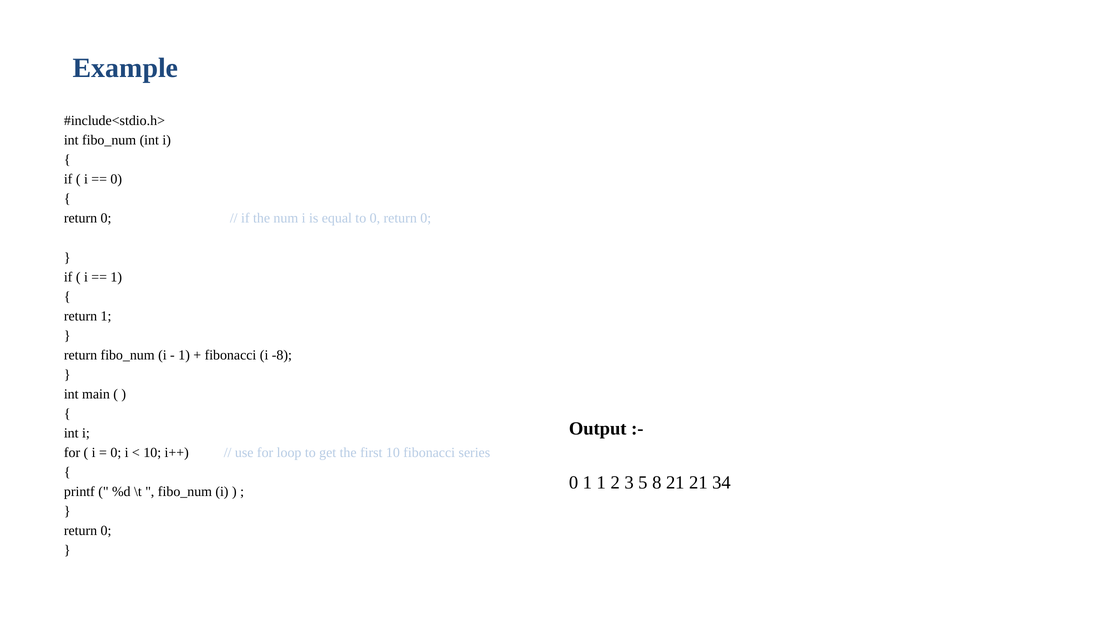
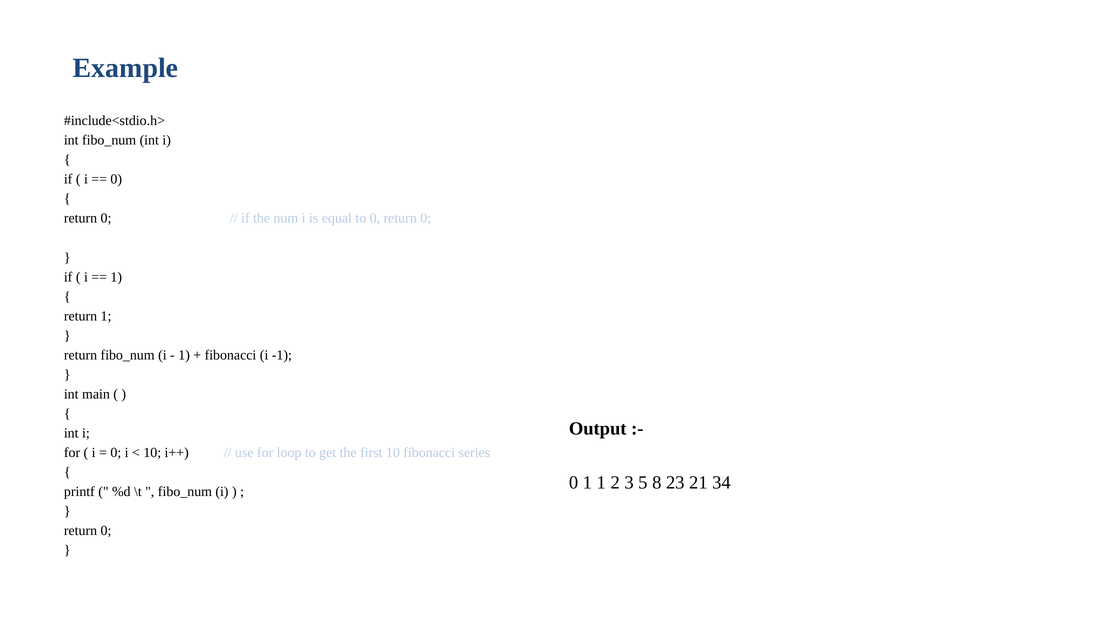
-8: -8 -> -1 (282, 355)
8 21: 21 -> 23 (675, 483)
